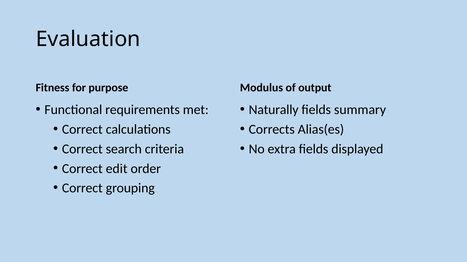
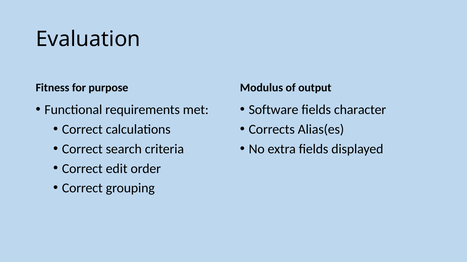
Naturally: Naturally -> Software (274, 110)
summary: summary -> character (360, 110)
